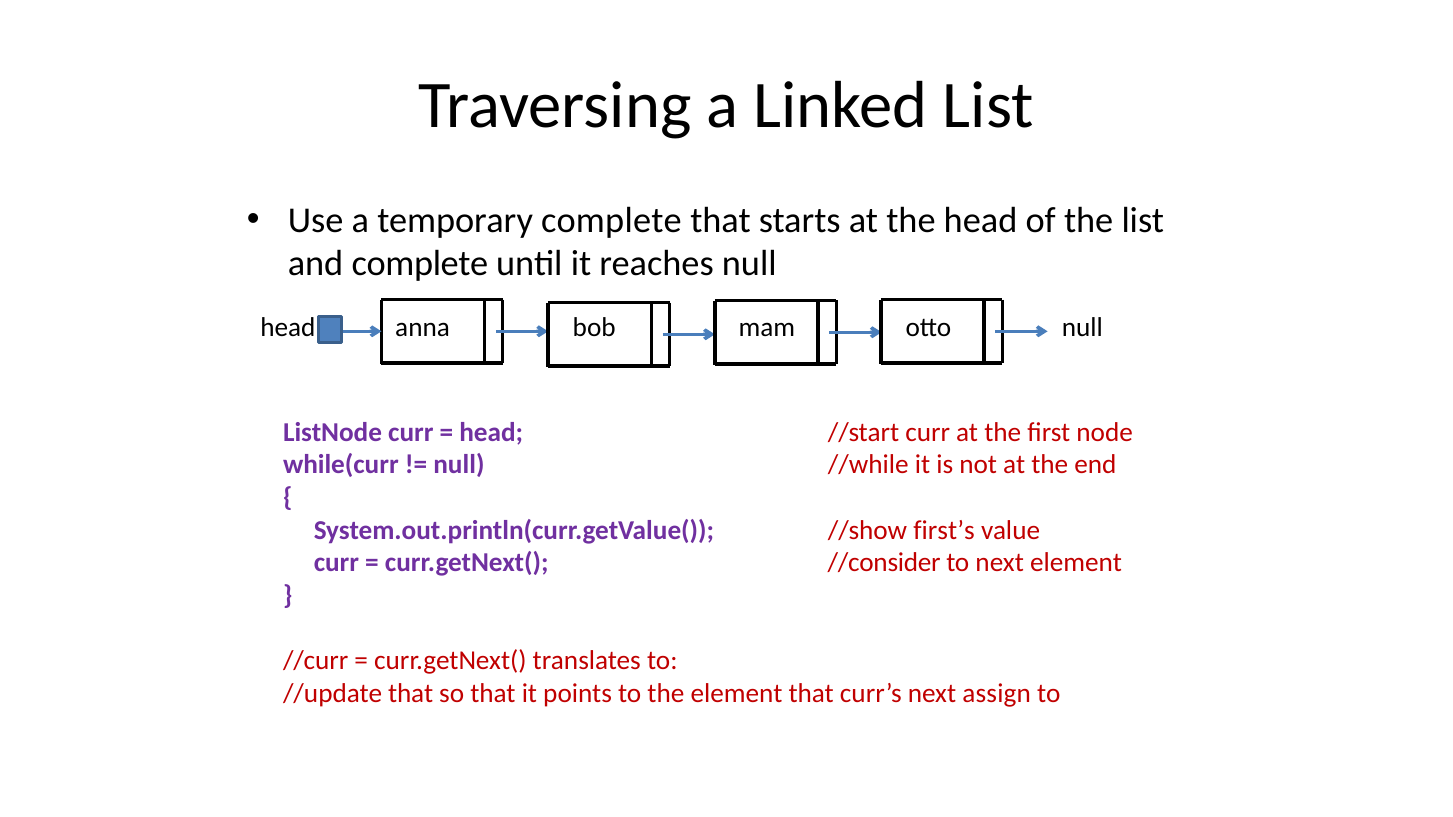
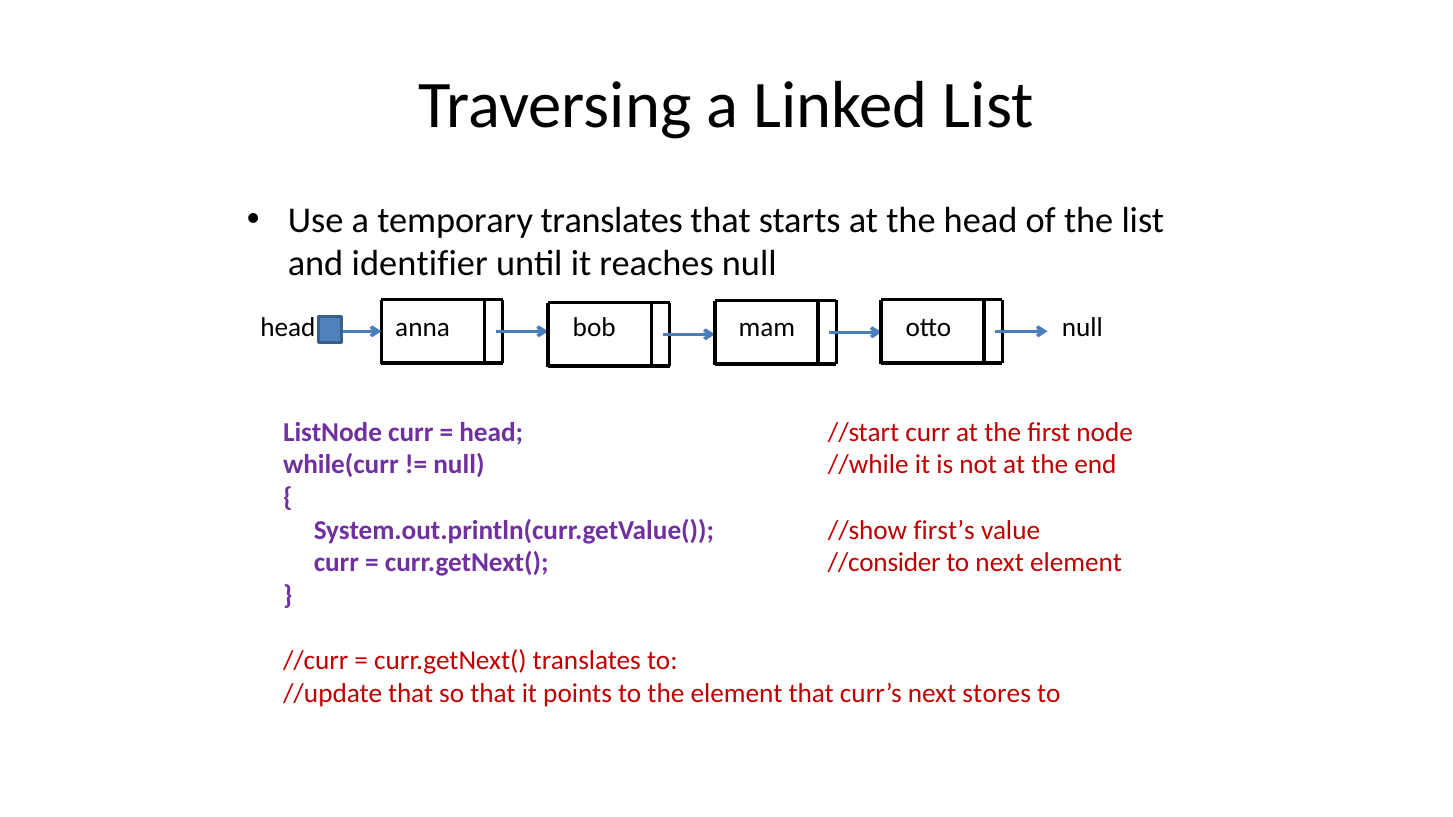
temporary complete: complete -> translates (612, 220)
and complete: complete -> identifier (420, 264)
assign: assign -> stores (997, 694)
